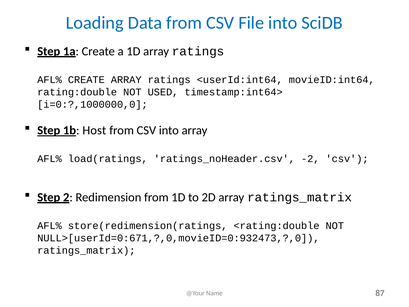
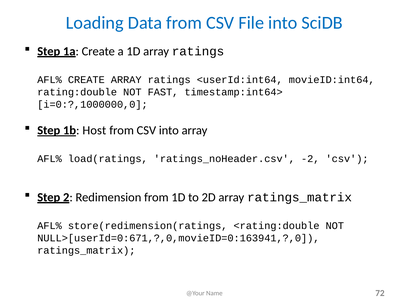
USED: USED -> FAST (163, 92)
NULL>[userId=0:671,?,0,movieID=0:932473,?,0: NULL>[userId=0:671,?,0,movieID=0:932473,?,0 -> NULL>[userId=0:671,?,0,movieID=0:163941,?,0 (178, 238)
87: 87 -> 72 (380, 293)
